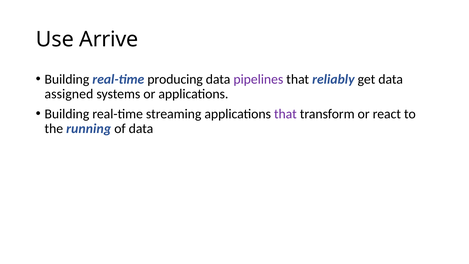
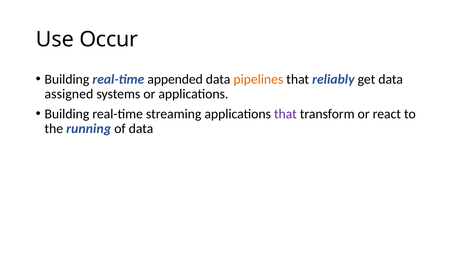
Arrive: Arrive -> Occur (109, 39)
producing: producing -> appended (175, 79)
pipelines colour: purple -> orange (258, 79)
